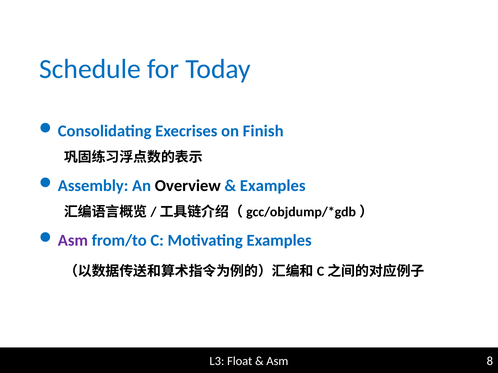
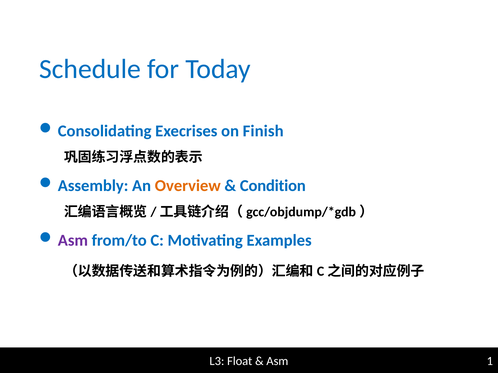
Overview colour: black -> orange (188, 186)
Examples: Examples -> Condition (273, 186)
8: 8 -> 1 (490, 361)
